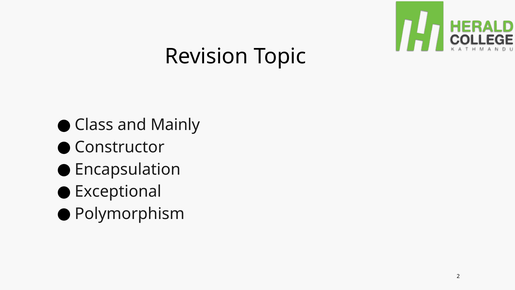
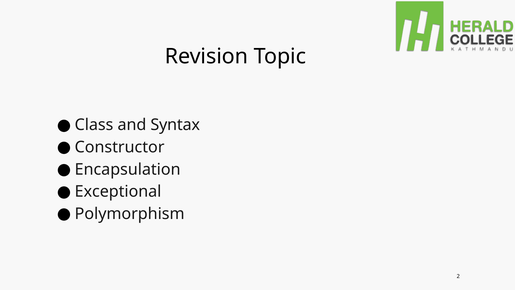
Mainly: Mainly -> Syntax (175, 125)
